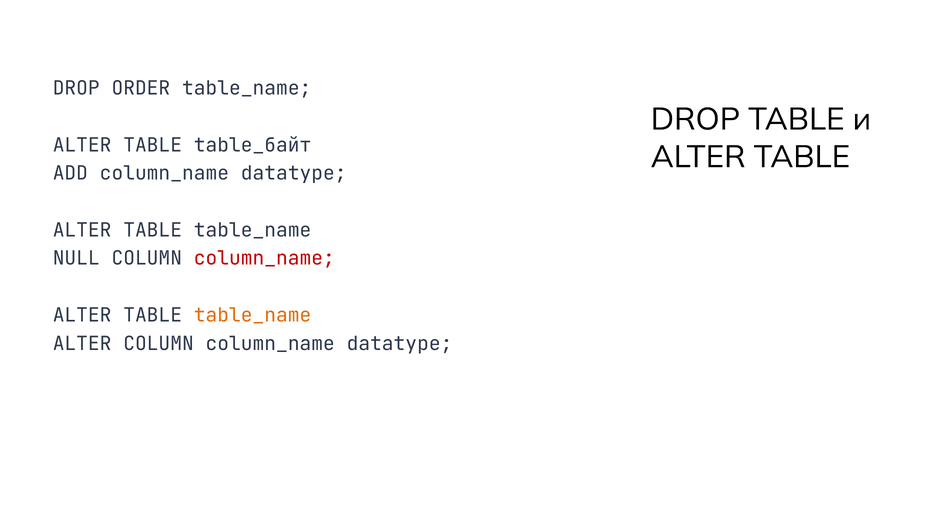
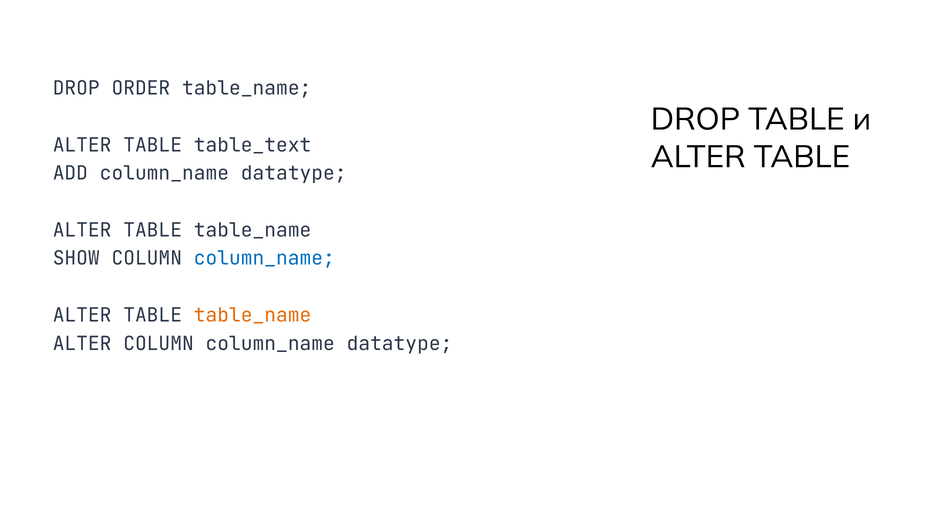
table_байт: table_байт -> table_text (253, 145)
NULL: NULL -> SHOW (76, 258)
column_name colour: red -> blue (264, 258)
